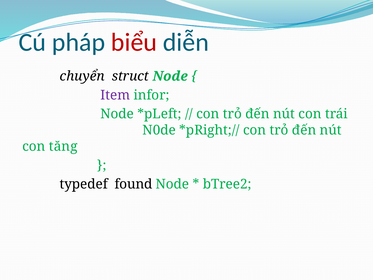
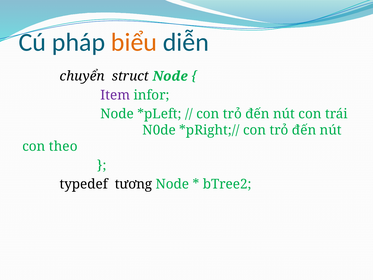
biểu colour: red -> orange (134, 42)
tăng: tăng -> theo (63, 146)
found: found -> tương (133, 184)
